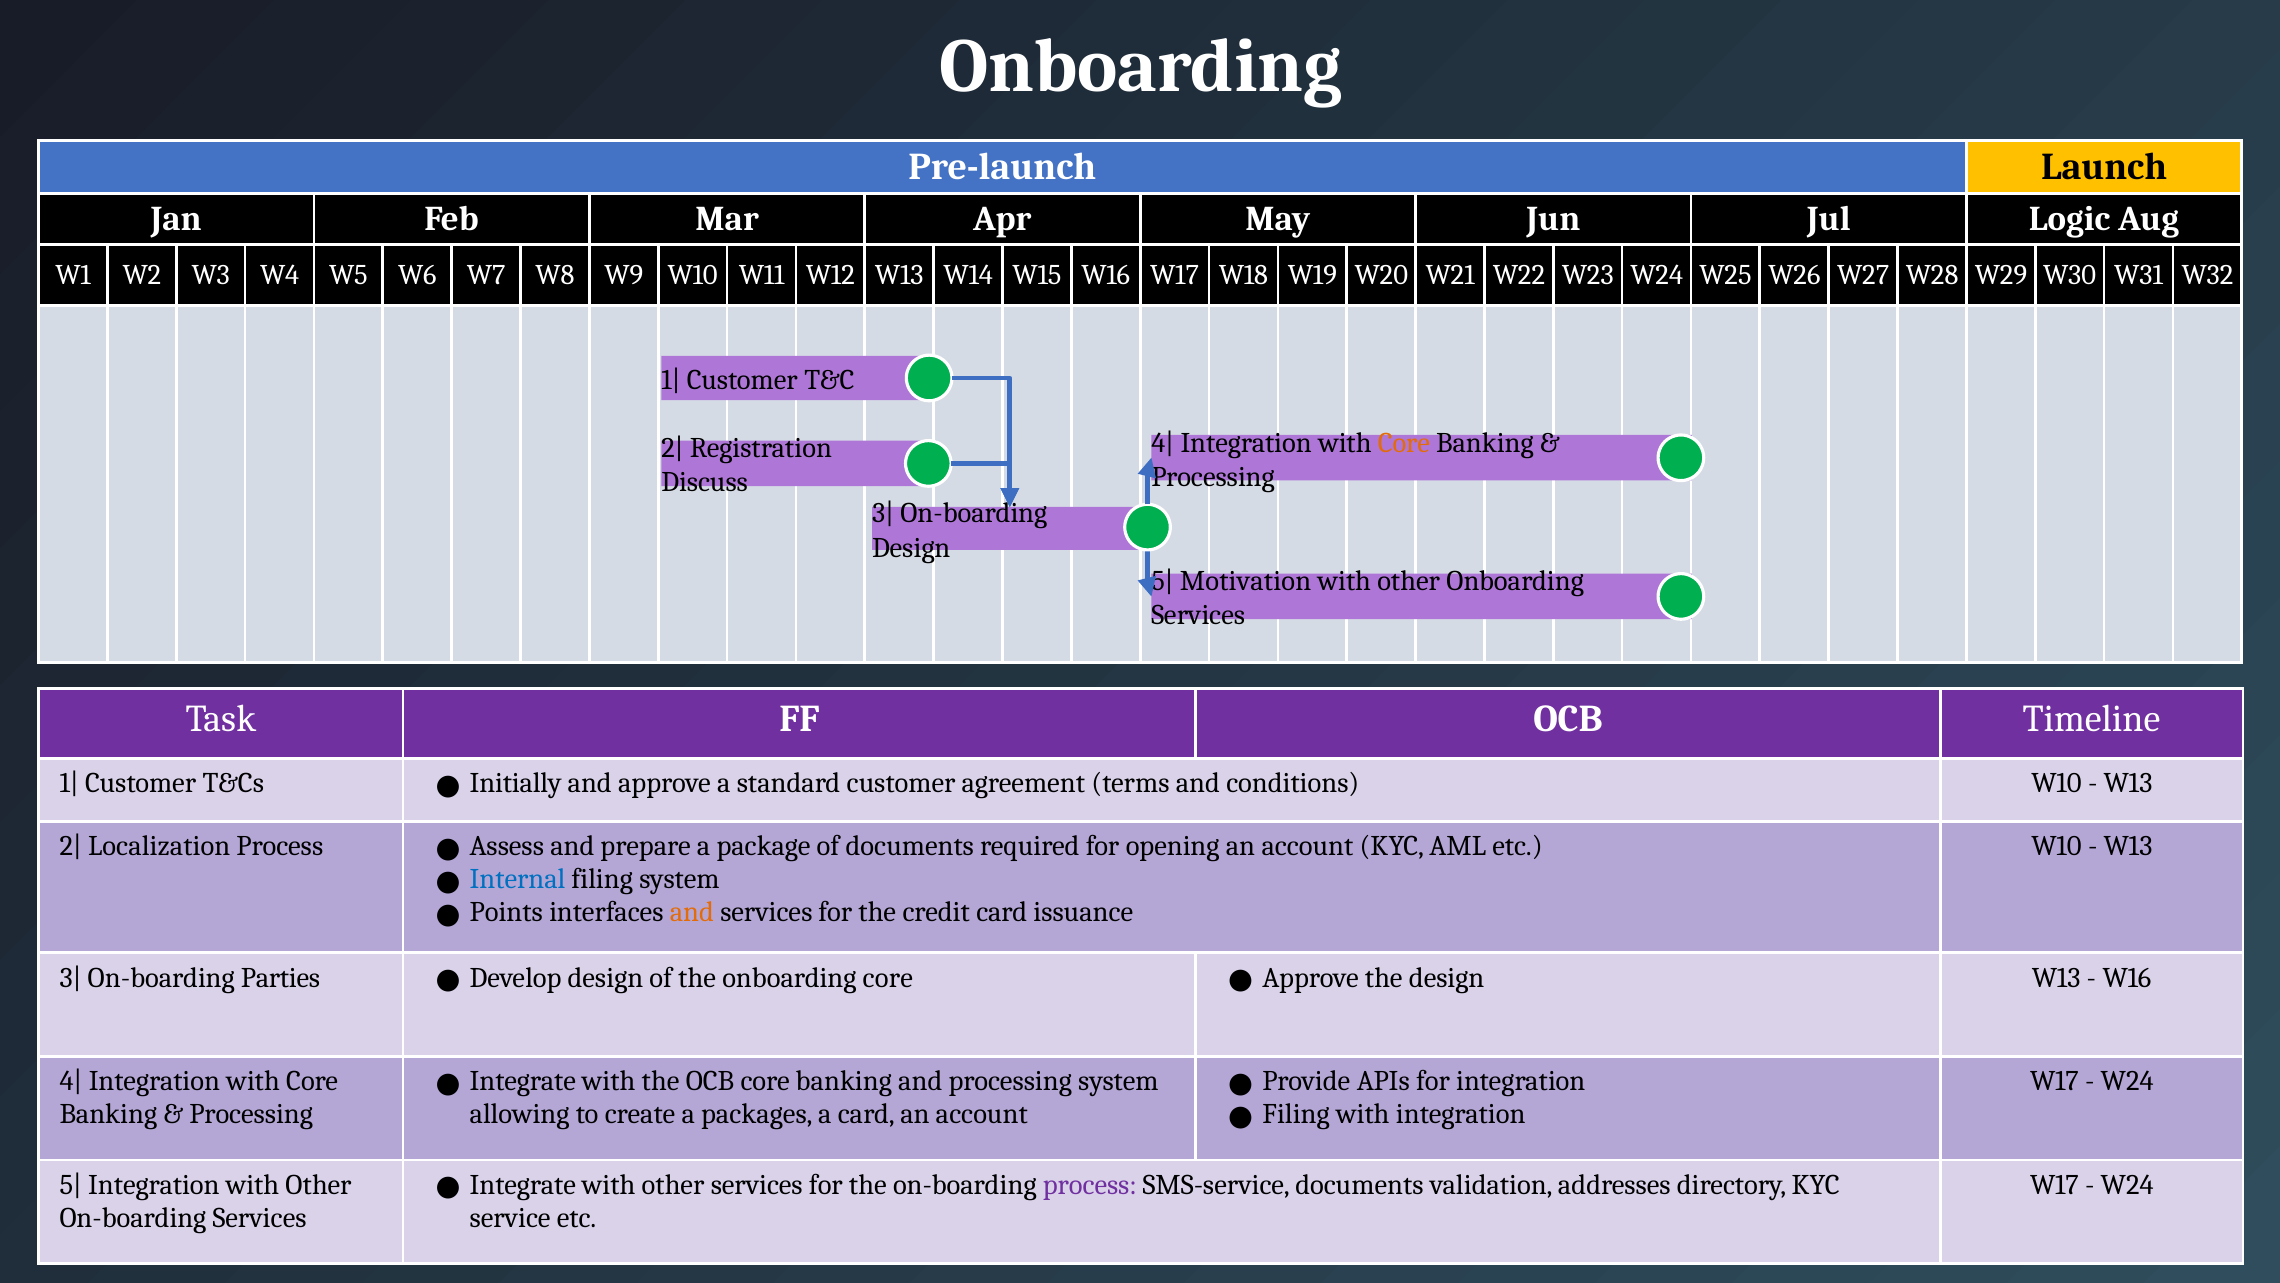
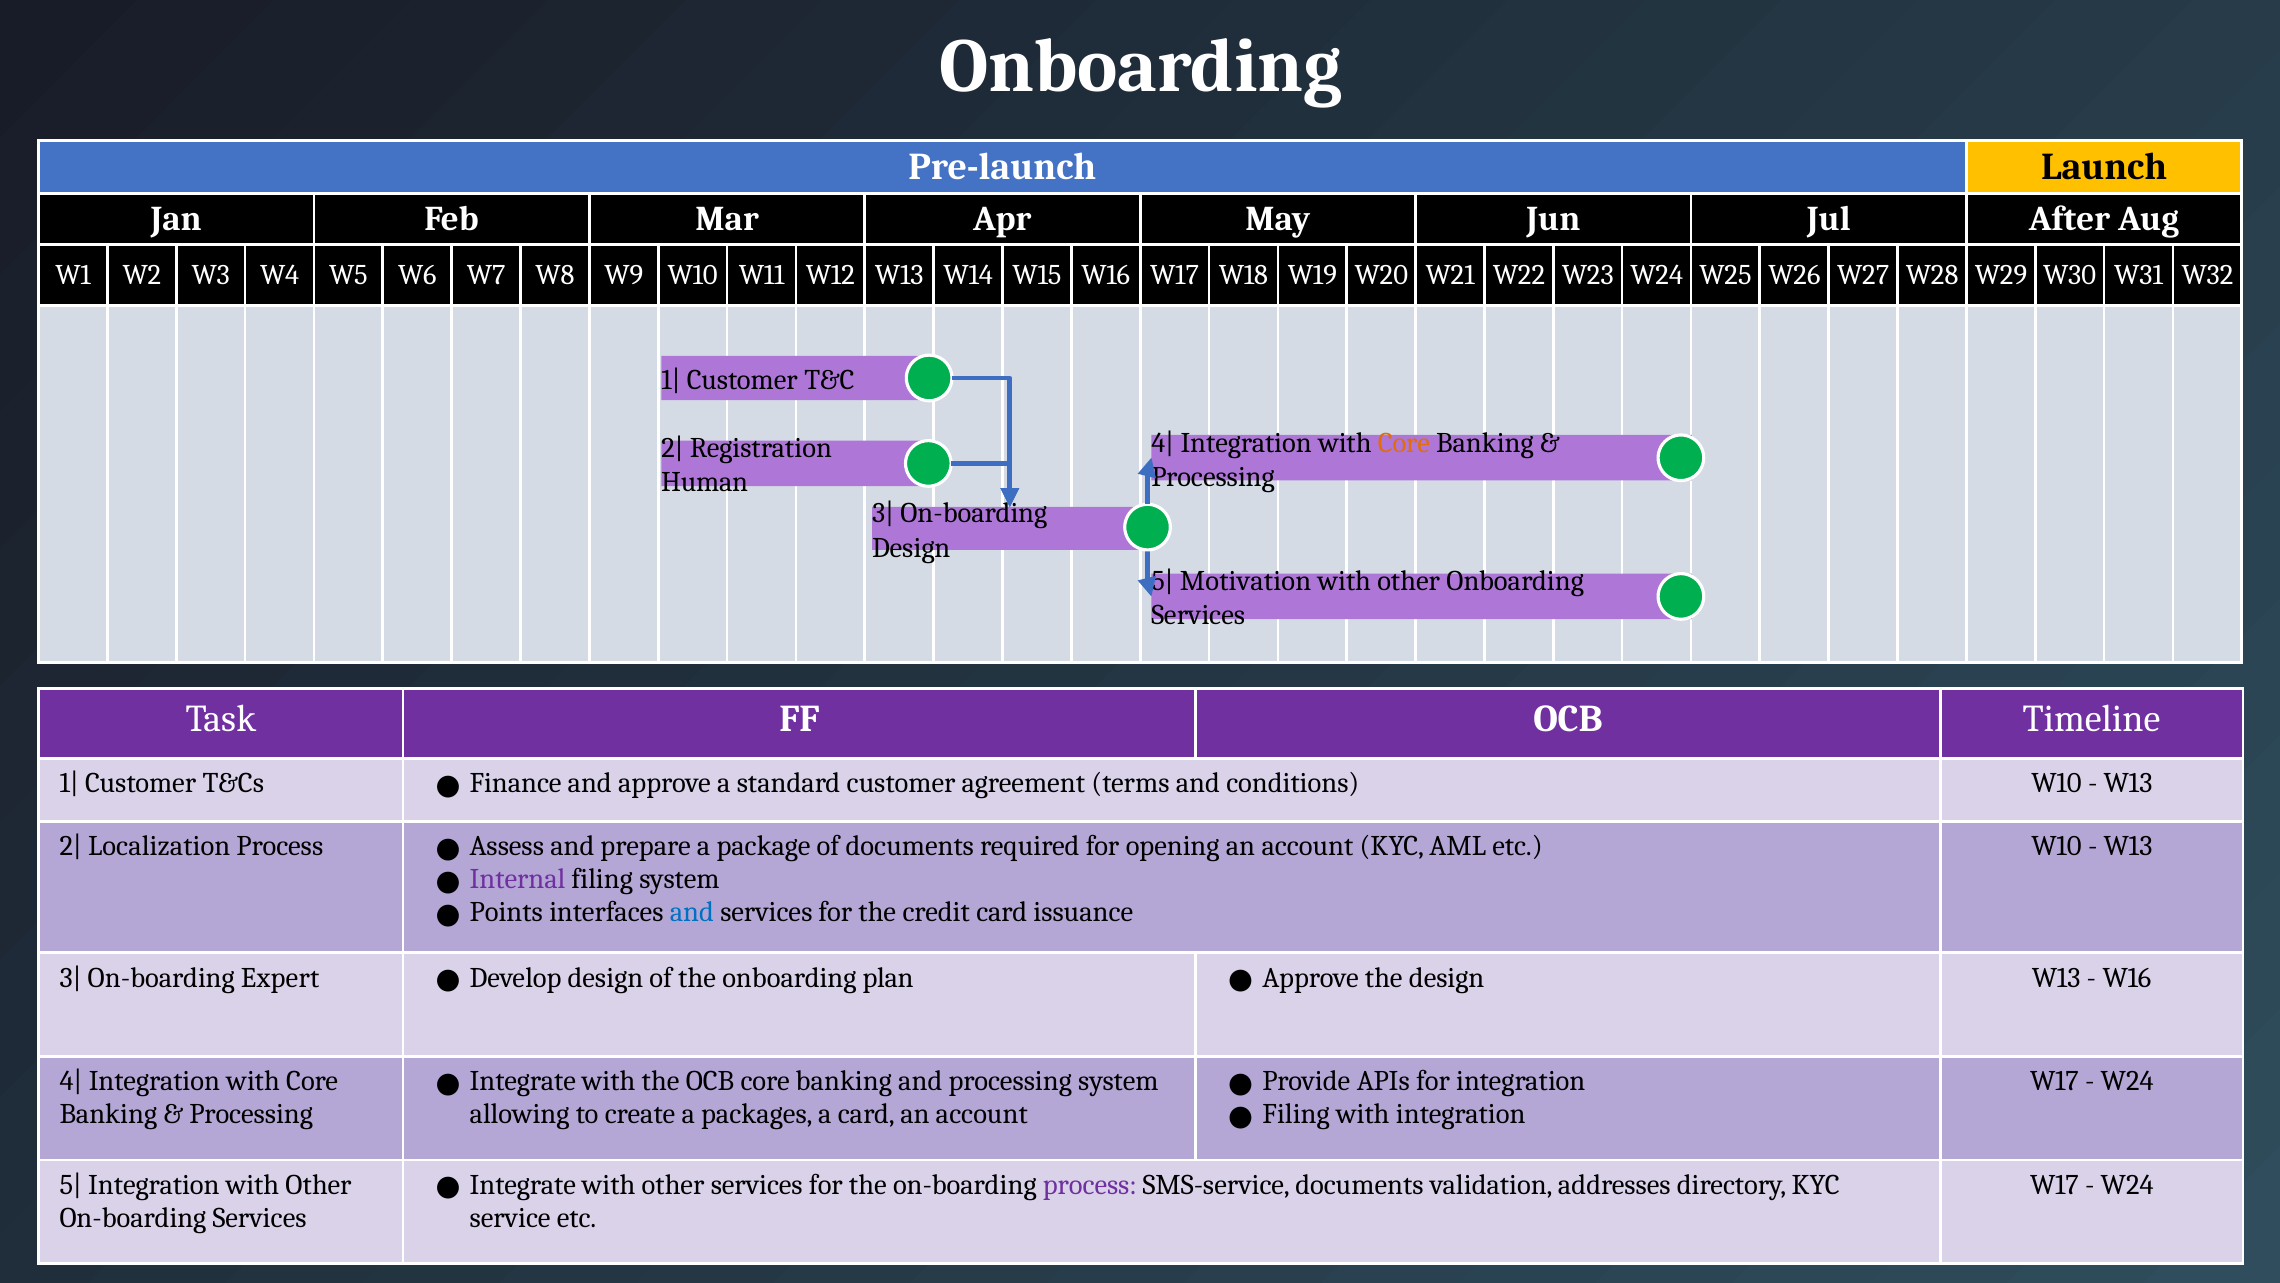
Logic: Logic -> After (2070, 219)
Discuss: Discuss -> Human (705, 482)
Initially: Initially -> Finance (516, 783)
Internal colour: blue -> purple (518, 879)
and colour: orange -> blue (692, 912)
Parties: Parties -> Expert (280, 977)
onboarding core: core -> plan (888, 977)
